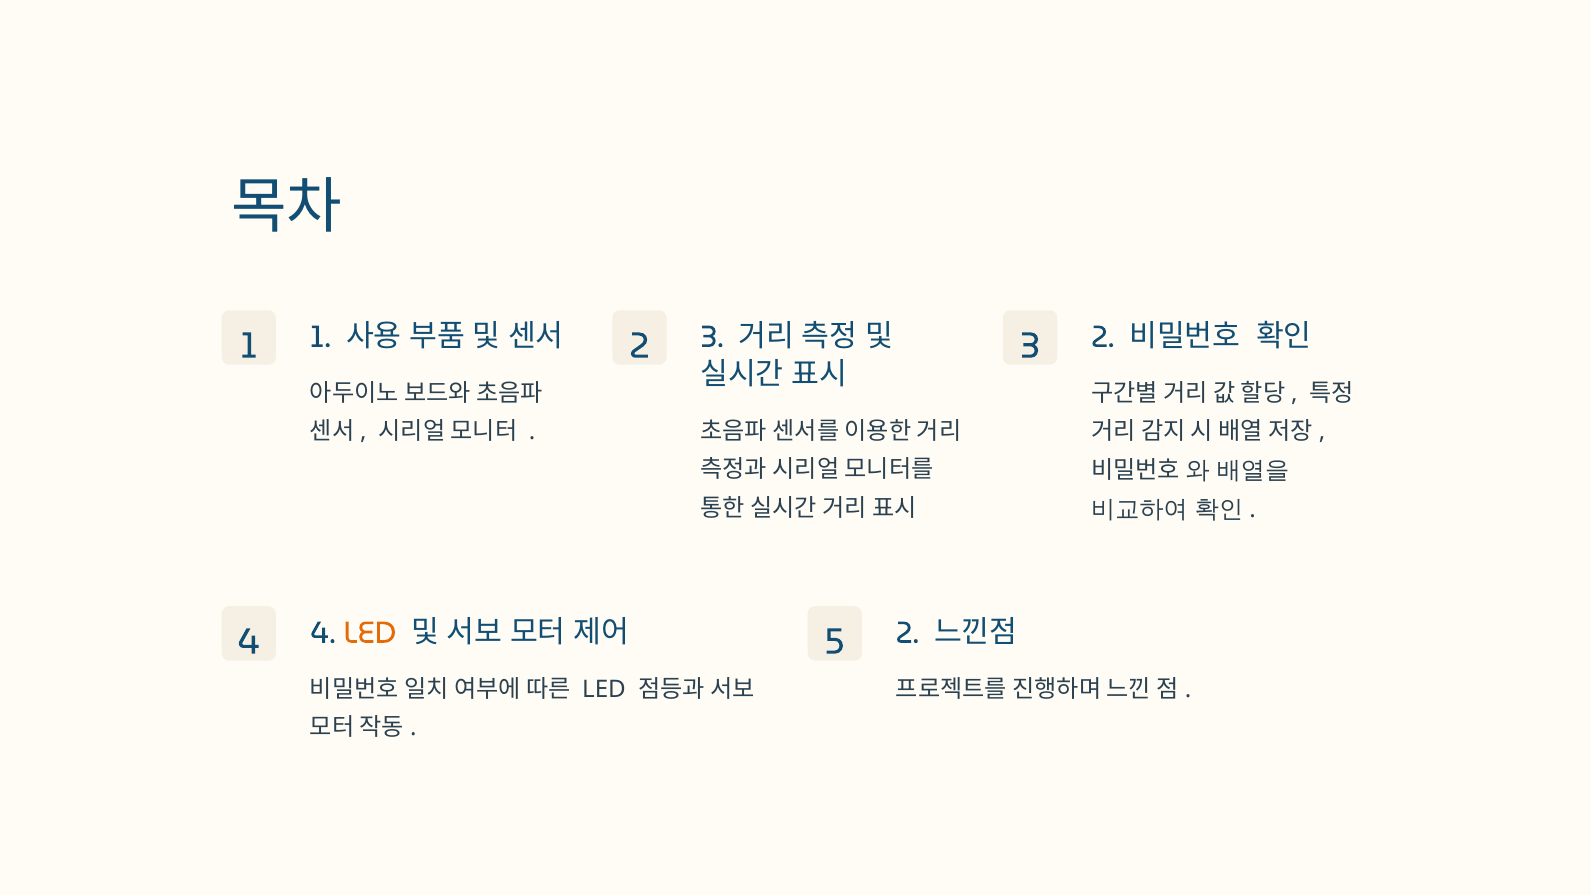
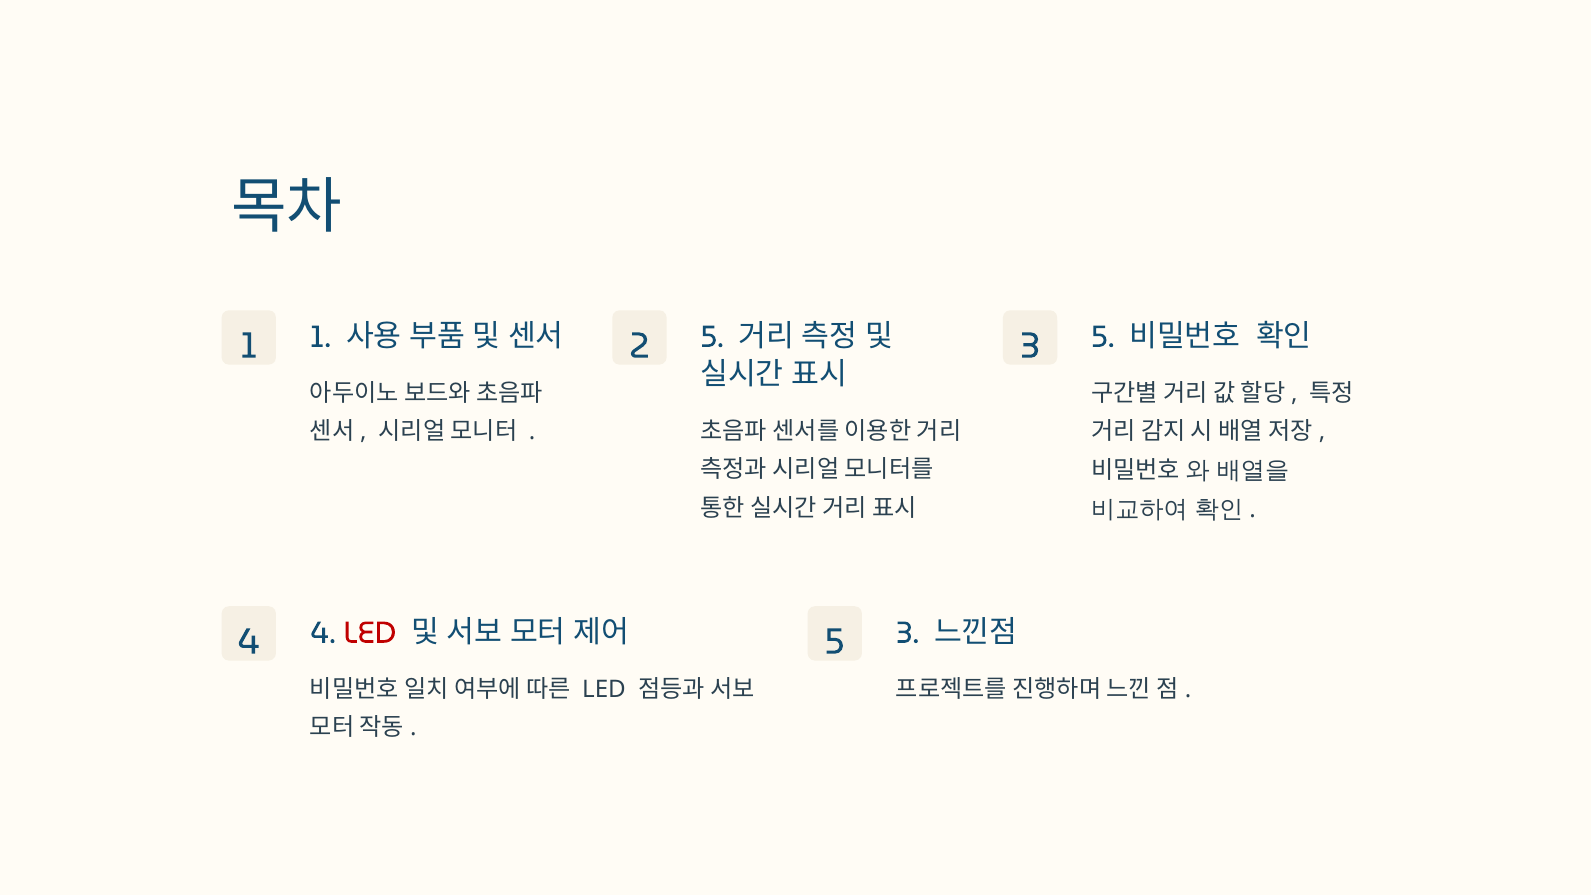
2 3: 3 -> 5 (712, 337)
3 2: 2 -> 5 (1103, 337)
LED colour: orange -> red (370, 633)
5 2: 2 -> 3 (907, 633)
